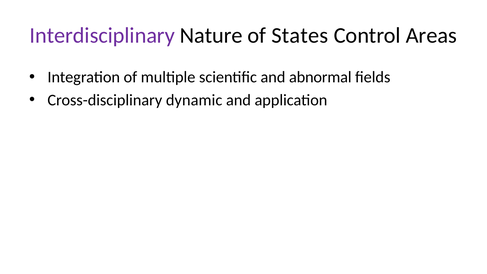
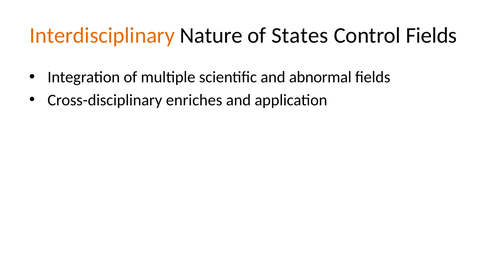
Interdisciplinary colour: purple -> orange (102, 35)
Control Areas: Areas -> Fields (431, 35)
dynamic: dynamic -> enriches (194, 100)
